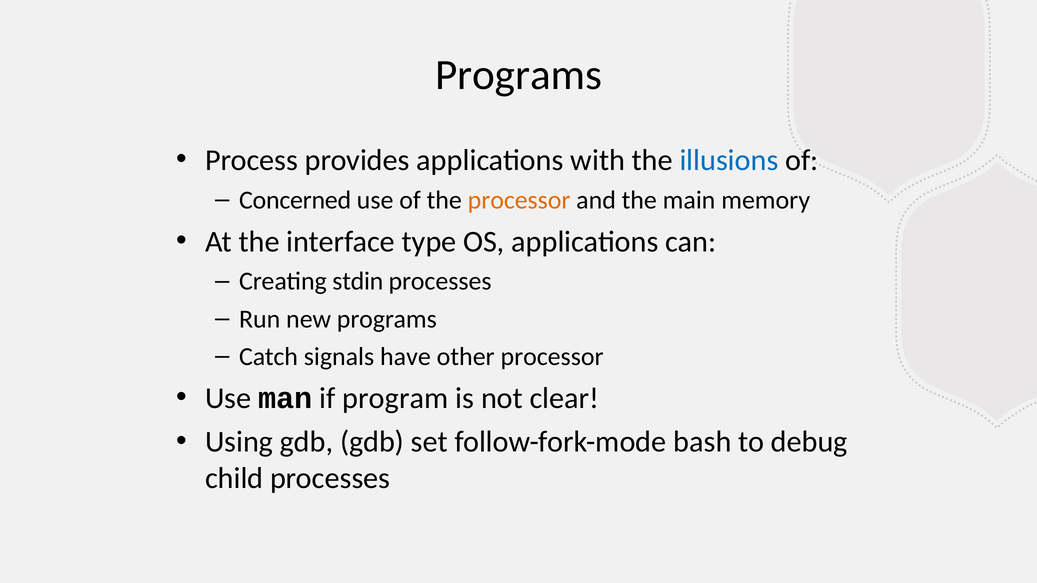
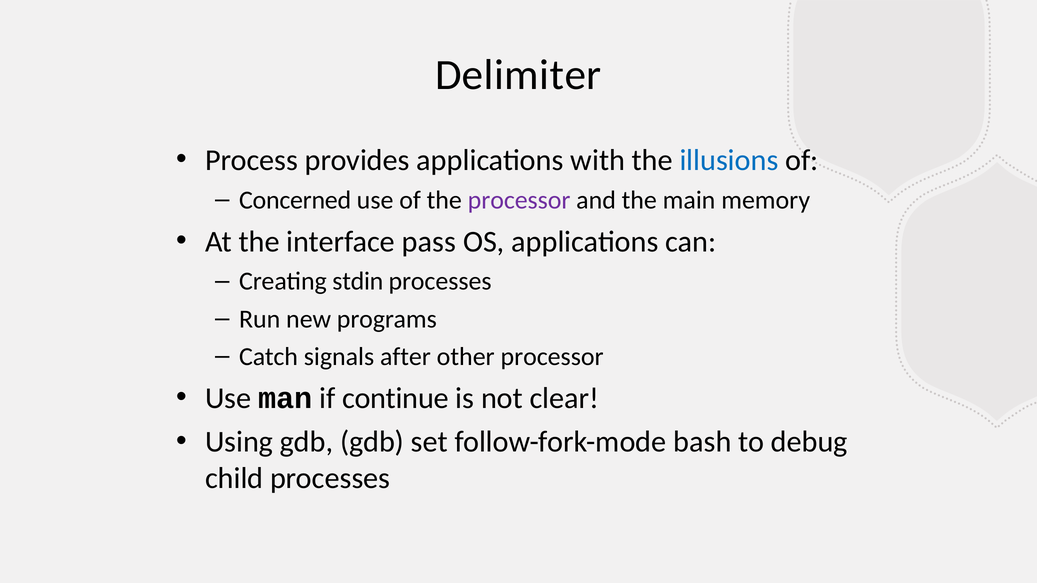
Programs: Programs -> Delimiter (518, 75)
processor colour: orange -> purple (519, 200)
type: type -> pass (429, 242)
have: have -> after (405, 357)
program: program -> continue (395, 398)
